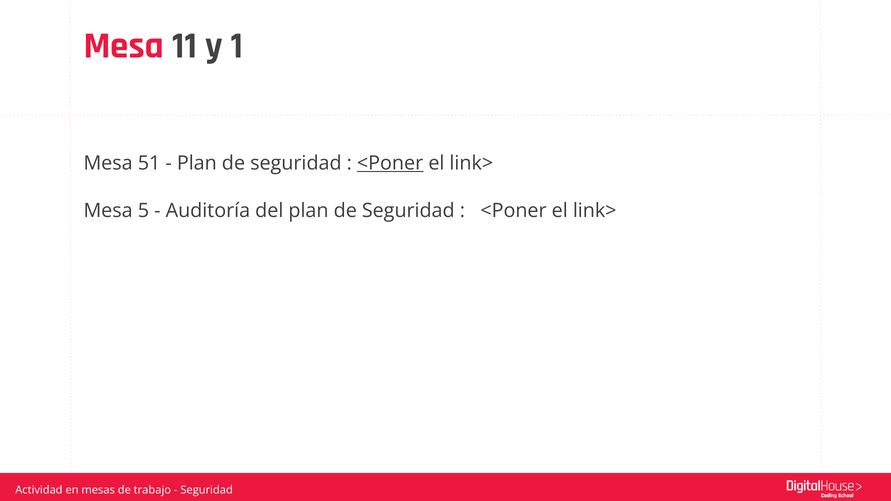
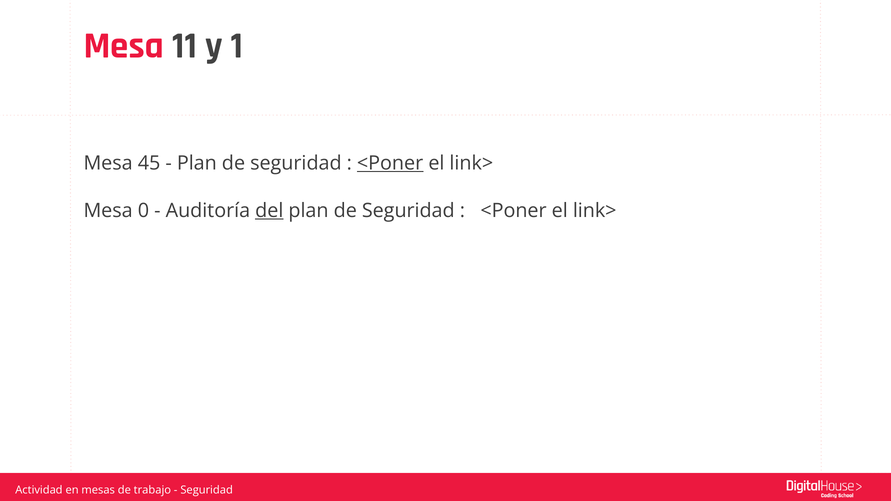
51: 51 -> 45 (149, 163)
5: 5 -> 0 (143, 211)
del underline: none -> present (269, 211)
